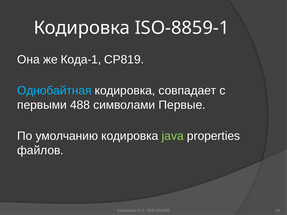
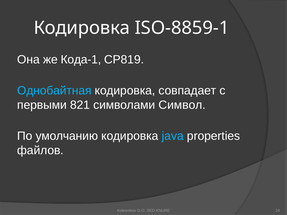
488: 488 -> 821 (80, 105)
Первые: Первые -> Символ (182, 105)
java colour: light green -> light blue (173, 136)
